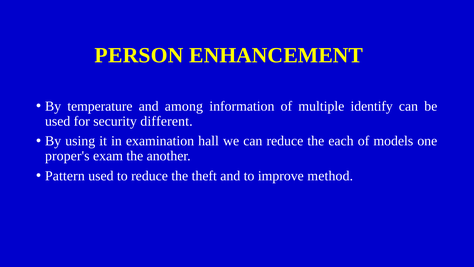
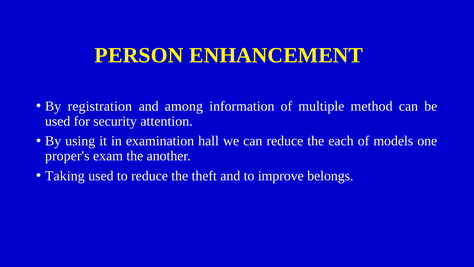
temperature: temperature -> registration (100, 106)
identify: identify -> method (372, 106)
different: different -> attention (167, 121)
Pattern: Pattern -> Taking (65, 176)
method: method -> belongs (330, 176)
